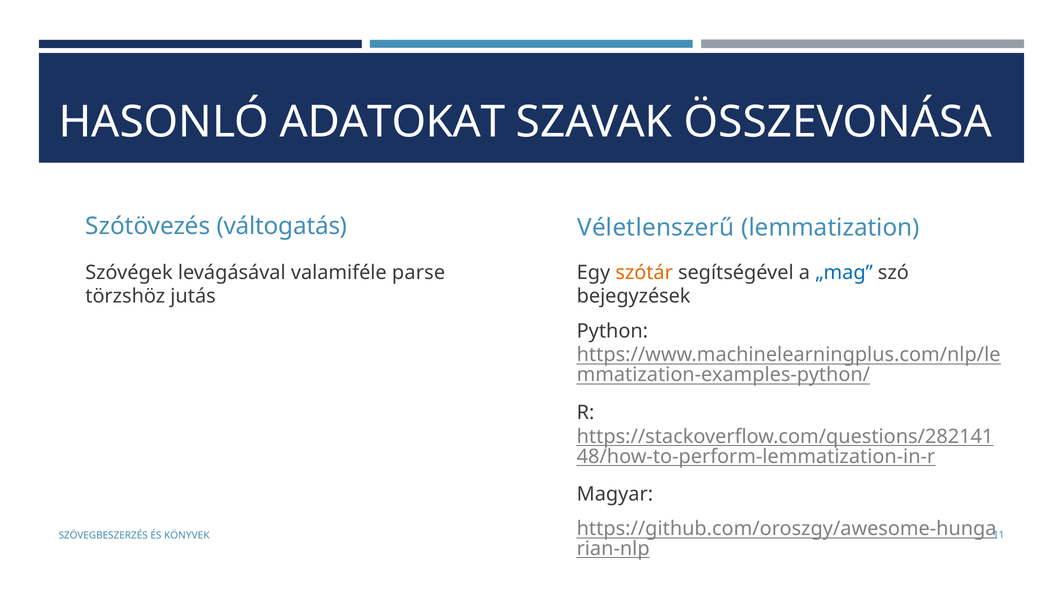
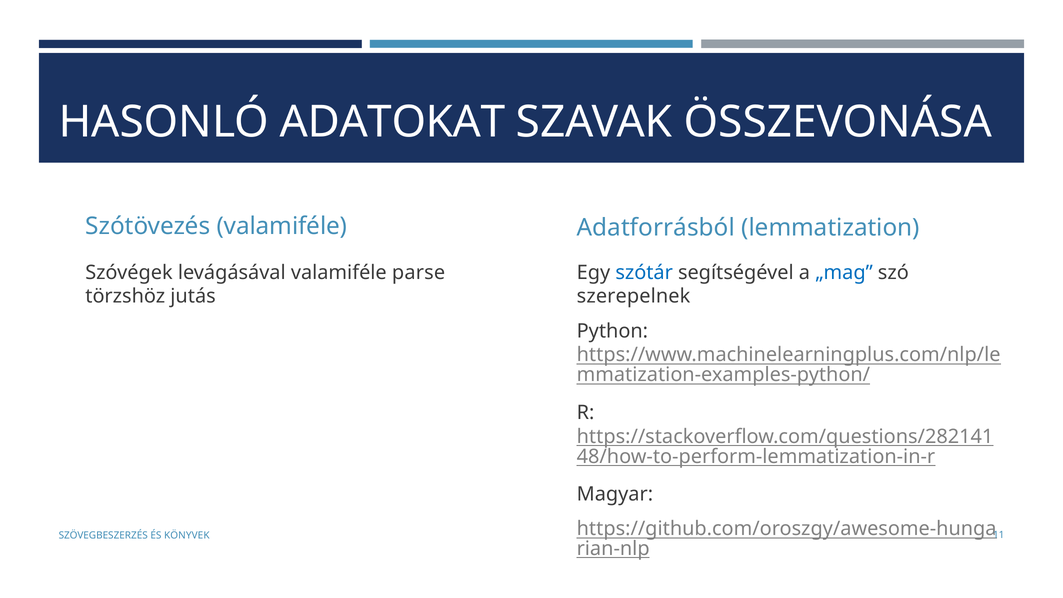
Szótövezés váltogatás: váltogatás -> valamiféle (282, 226)
Véletlenszerű: Véletlenszerű -> Adatforrásból (656, 228)
szótár colour: orange -> blue (644, 272)
bejegyzések: bejegyzések -> szerepelnek (634, 296)
